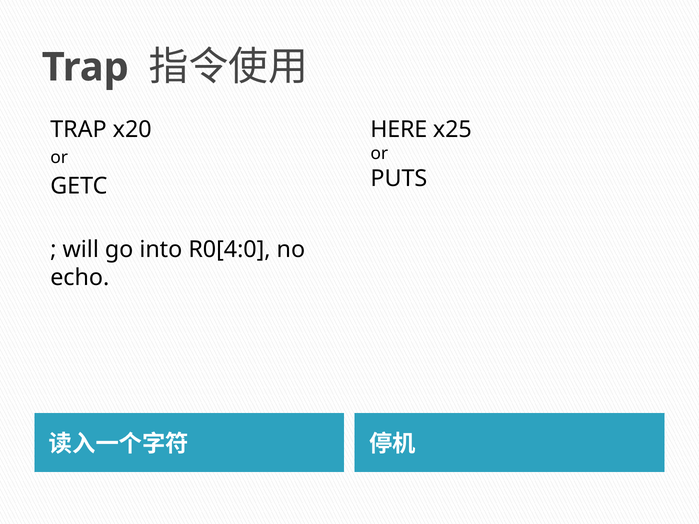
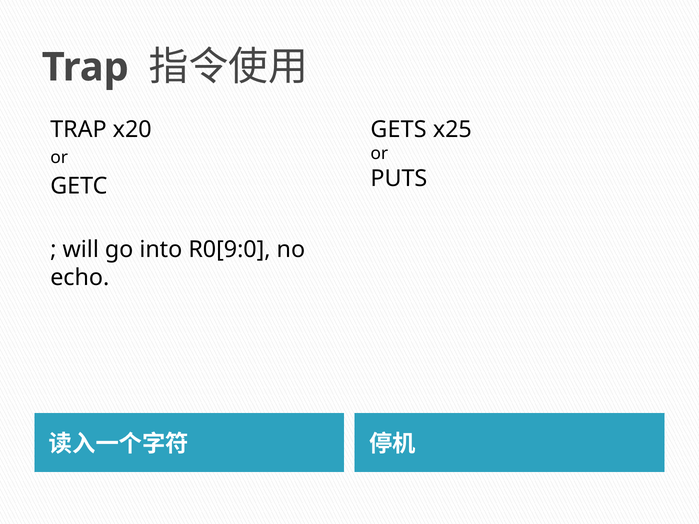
HERE: HERE -> GETS (399, 130)
R0[4:0: R0[4:0 -> R0[9:0 (229, 250)
